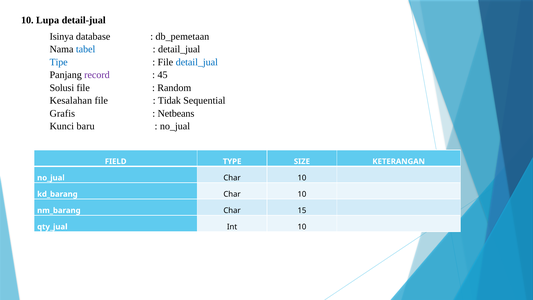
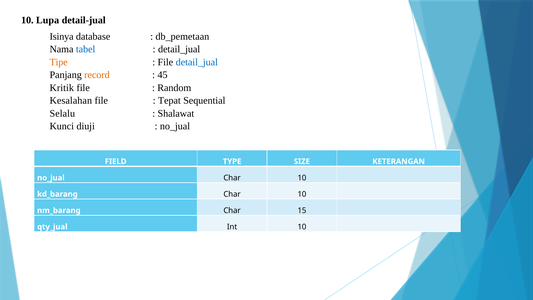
Tipe colour: blue -> orange (59, 62)
record colour: purple -> orange (97, 75)
Solusi: Solusi -> Kritik (62, 88)
Tidak: Tidak -> Tepat (169, 101)
Grafis: Grafis -> Selalu (62, 113)
Netbeans: Netbeans -> Shalawat (176, 113)
baru: baru -> diuji (86, 126)
